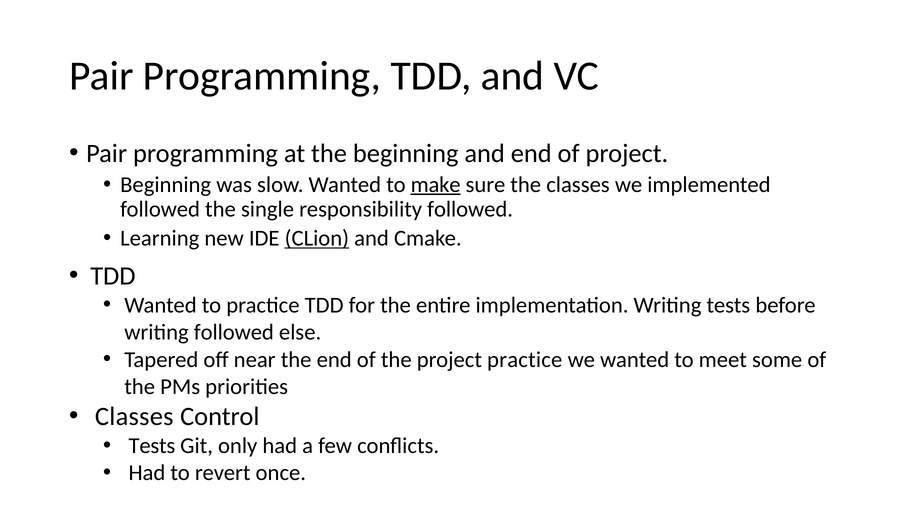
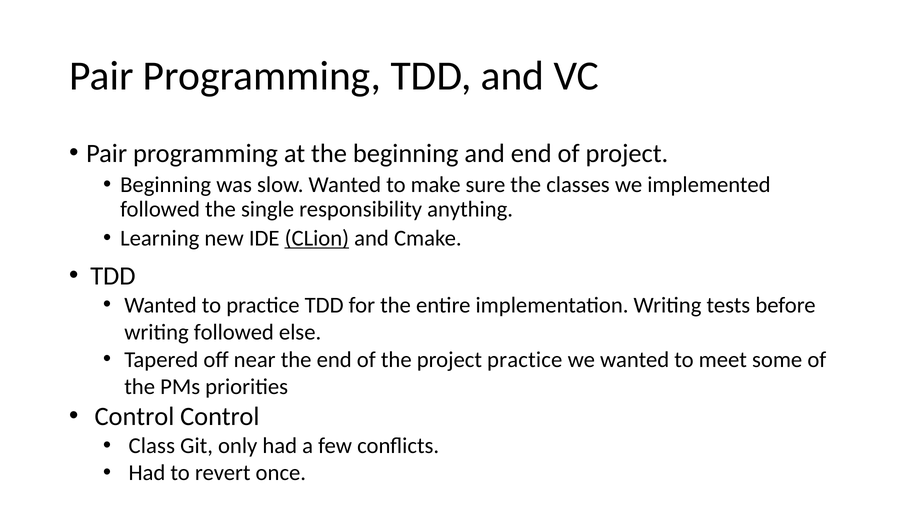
make underline: present -> none (436, 185)
responsibility followed: followed -> anything (470, 209)
Classes: Classes -> Control (134, 417)
Tests: Tests -> Class (152, 446)
